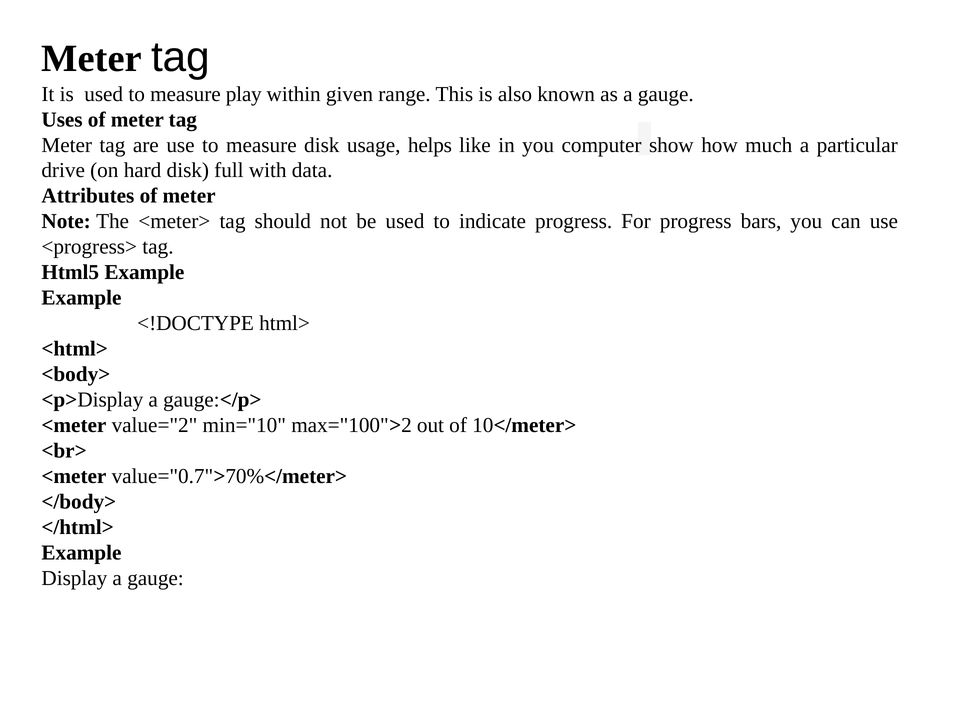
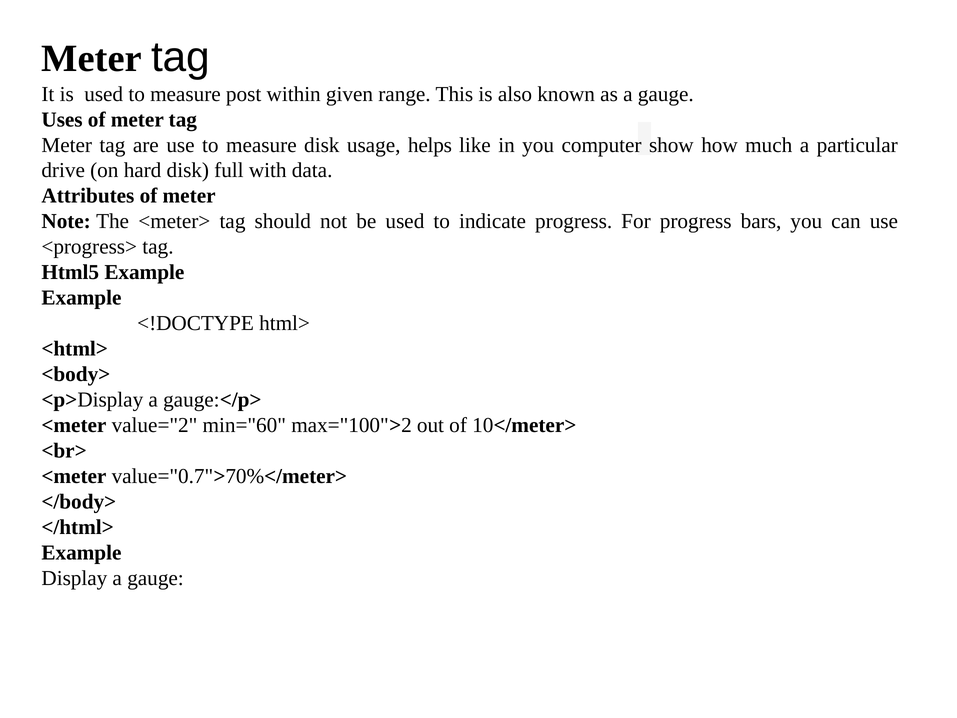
play: play -> post (244, 94)
min="10: min="10 -> min="60 (244, 425)
